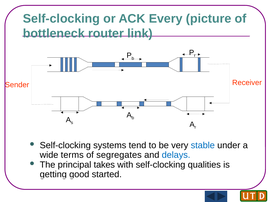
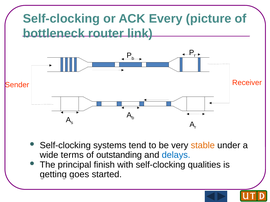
stable colour: blue -> orange (203, 146)
segregates: segregates -> outstanding (119, 155)
takes: takes -> finish (104, 165)
good: good -> goes (79, 175)
